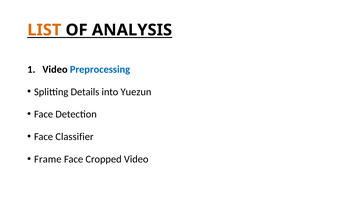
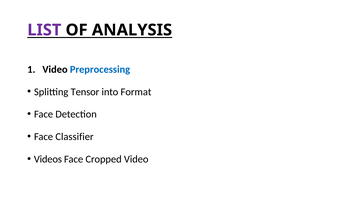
LIST colour: orange -> purple (44, 30)
Details: Details -> Tensor (85, 92)
Yuezun: Yuezun -> Format (136, 92)
Frame: Frame -> Videos (48, 159)
